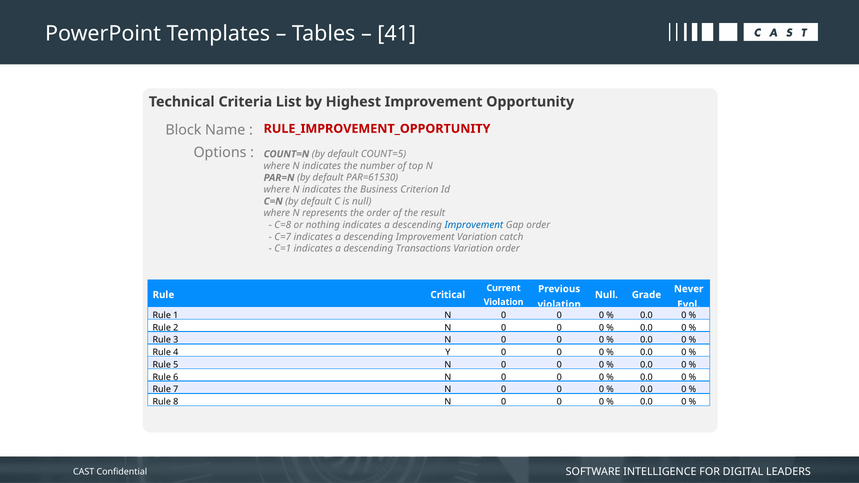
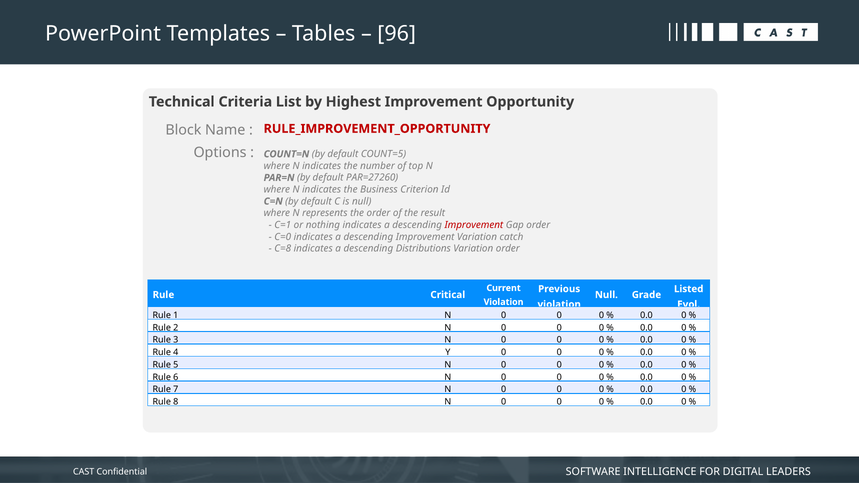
41: 41 -> 96 (397, 33)
PAR=61530: PAR=61530 -> PAR=27260 (372, 178)
C=8: C=8 -> C=1 (283, 225)
Improvement colour: blue -> red (474, 225)
C=7: C=7 -> C=0 (283, 237)
C=1: C=1 -> C=8 (283, 249)
Transactions: Transactions -> Distributions (423, 249)
Never: Never -> Listed (689, 289)
